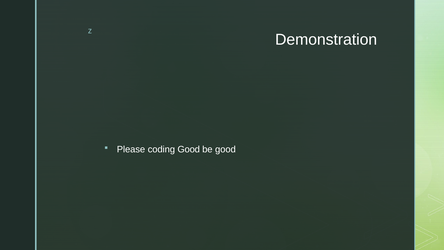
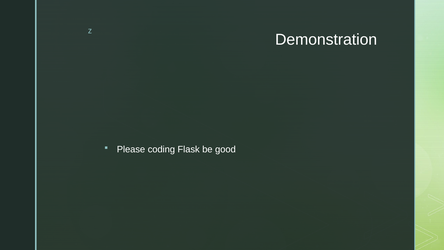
coding Good: Good -> Flask (189, 149)
